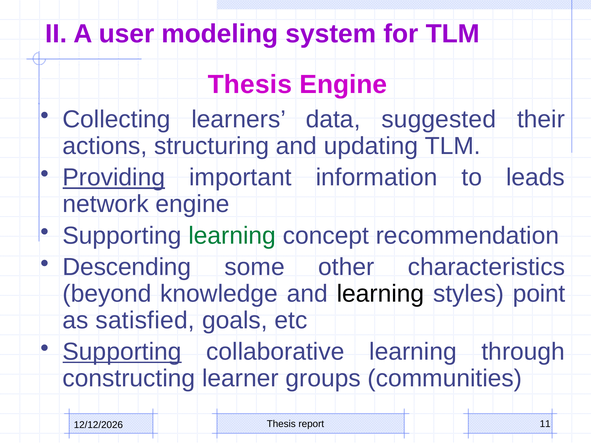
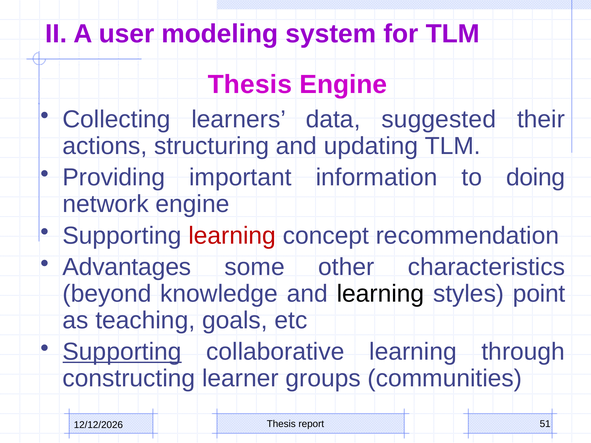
Providing underline: present -> none (114, 178)
leads: leads -> doing (536, 178)
learning colour: green -> red (232, 236)
Descending: Descending -> Advantages (127, 267)
satisfied: satisfied -> teaching (145, 320)
11: 11 -> 51 (545, 424)
